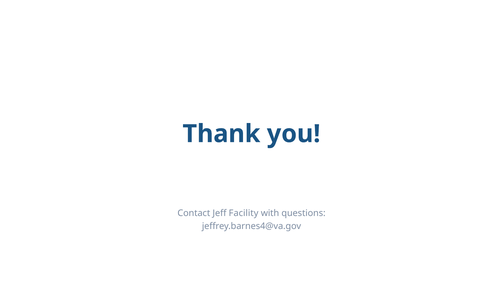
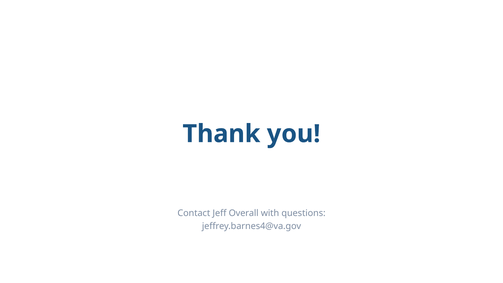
Facility: Facility -> Overall (244, 213)
